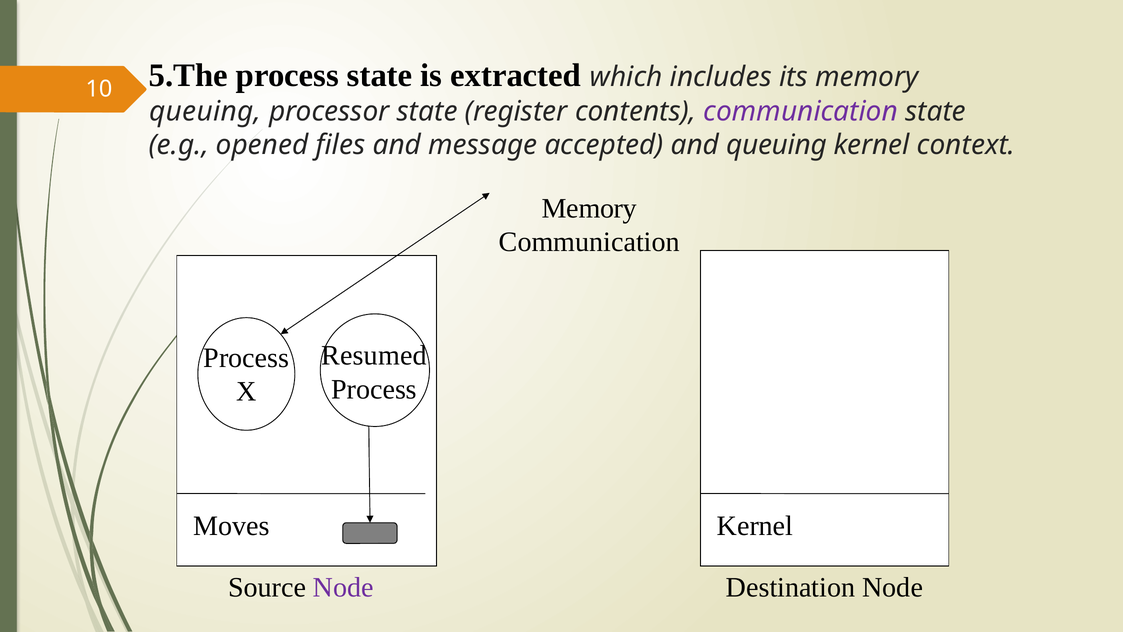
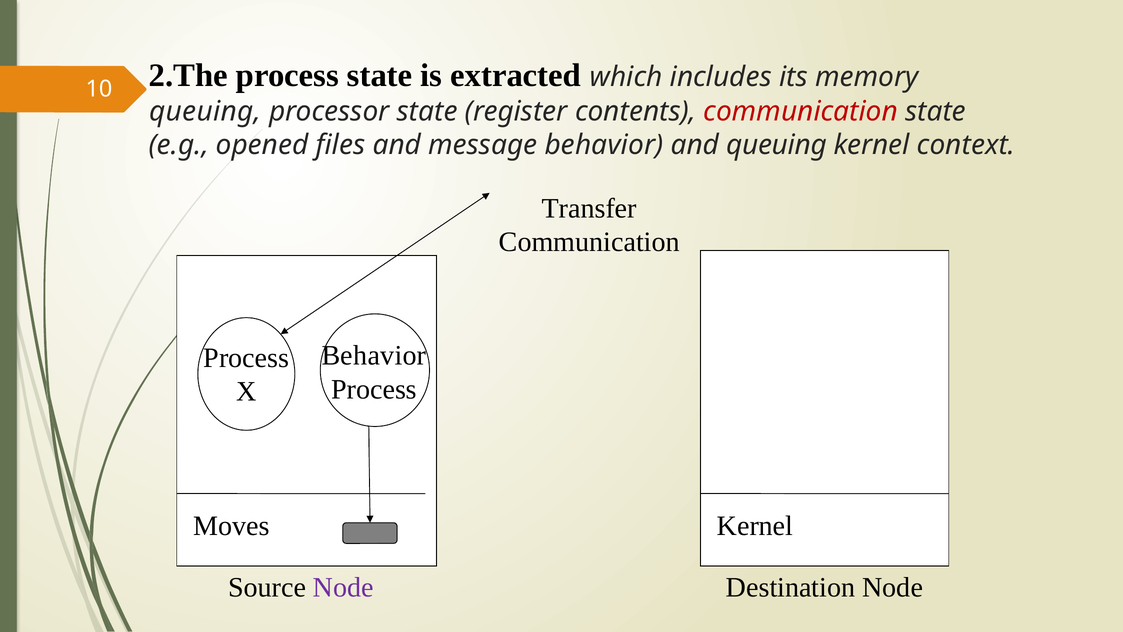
5.The: 5.The -> 2.The (188, 75)
communication colour: purple -> red (801, 111)
message accepted: accepted -> behavior (604, 145)
Memory: Memory -> Transfer (589, 208)
Resumed: Resumed -> Behavior (374, 355)
